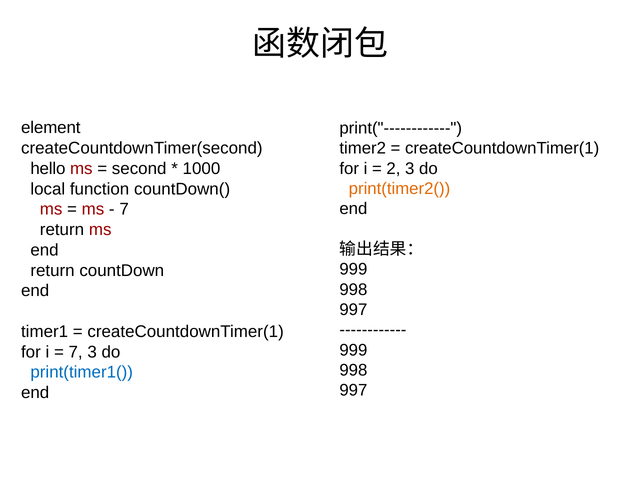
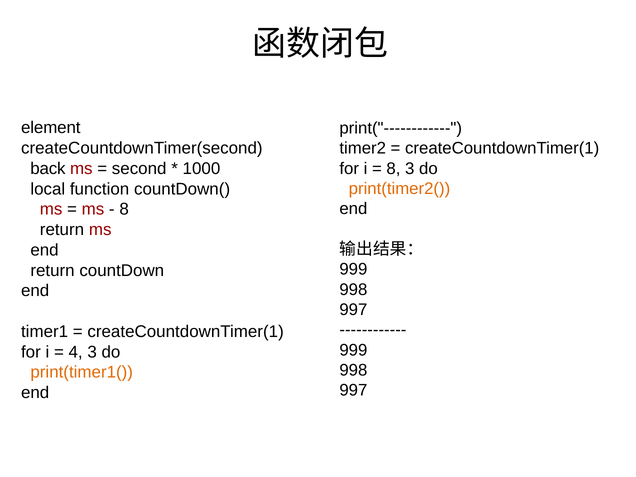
hello: hello -> back (48, 169)
2: 2 -> 8 (393, 168)
7: 7 -> 8 (124, 209)
7: 7 -> 4 (76, 352)
print(timer1( colour: blue -> orange (82, 372)
